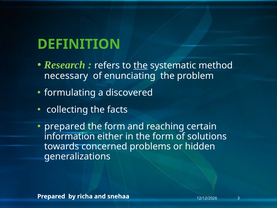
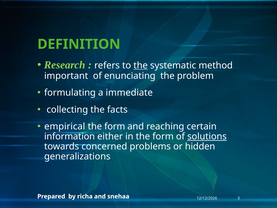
necessary: necessary -> important (66, 76)
discovered: discovered -> immediate (129, 93)
prepared: prepared -> empirical (65, 126)
solutions underline: none -> present (207, 136)
